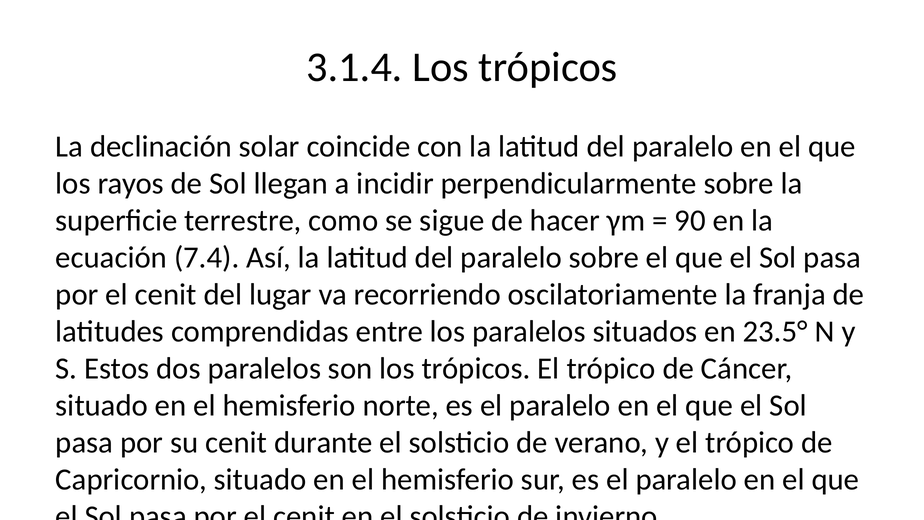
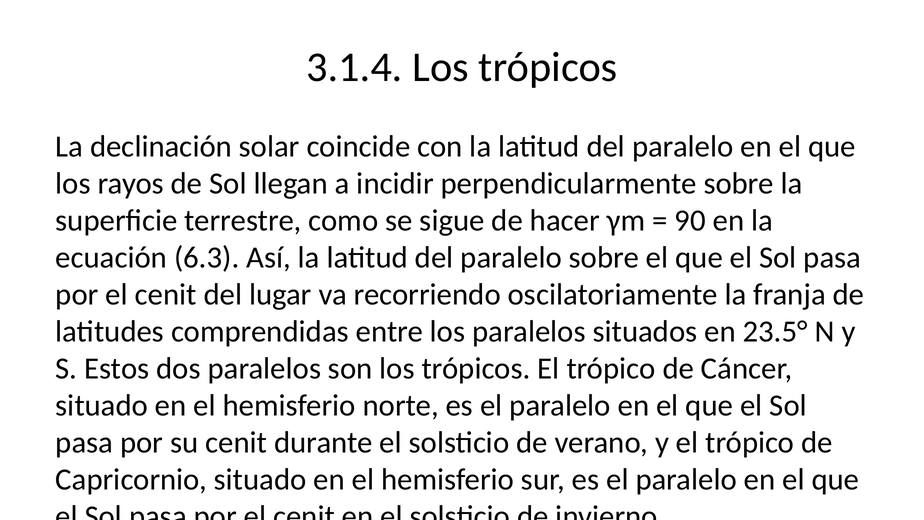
7.4: 7.4 -> 6.3 (207, 257)
